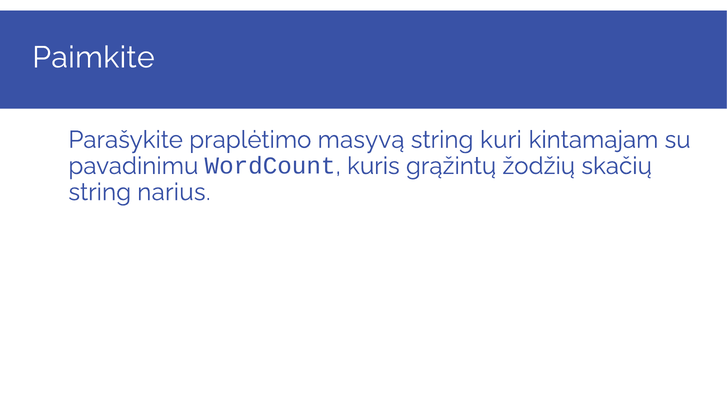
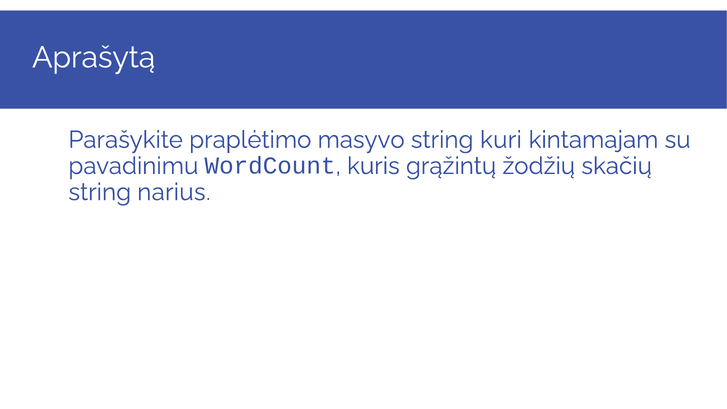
Paimkite: Paimkite -> Aprašytą (94, 57)
masyvą: masyvą -> masyvo (361, 140)
